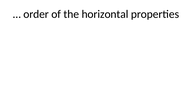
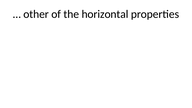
order: order -> other (36, 14)
